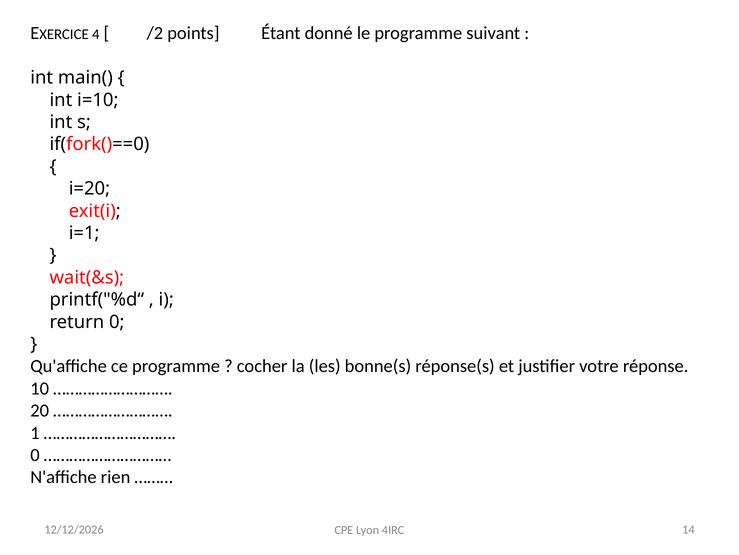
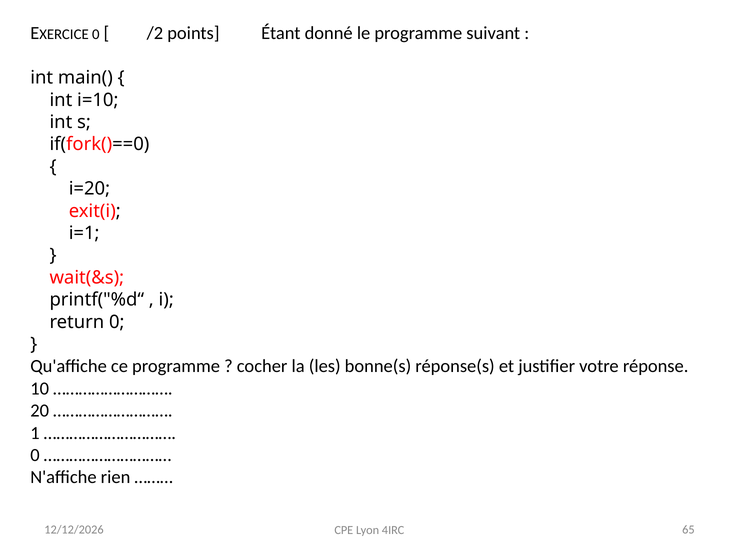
4: 4 -> 0 (96, 35)
14: 14 -> 65 (688, 529)
